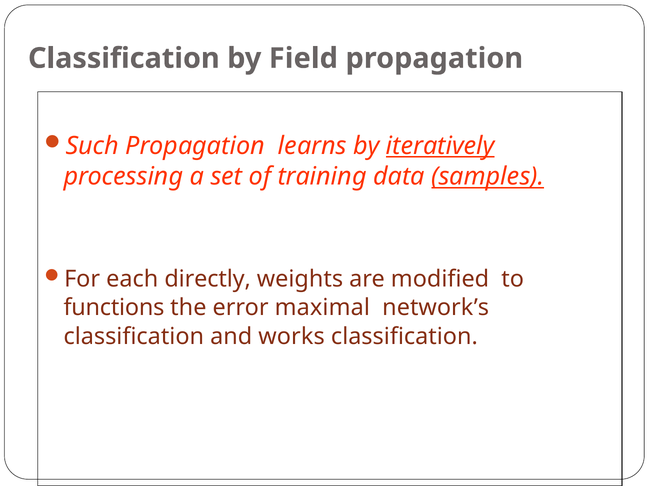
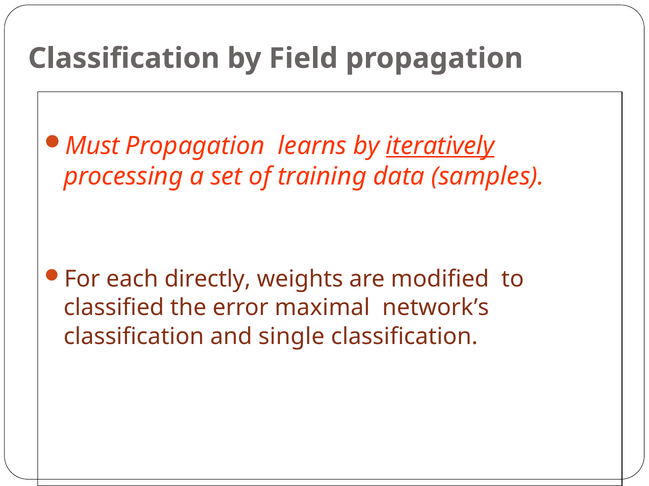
Such: Such -> Must (92, 146)
samples underline: present -> none (488, 177)
functions: functions -> classified (114, 308)
works: works -> single (291, 337)
